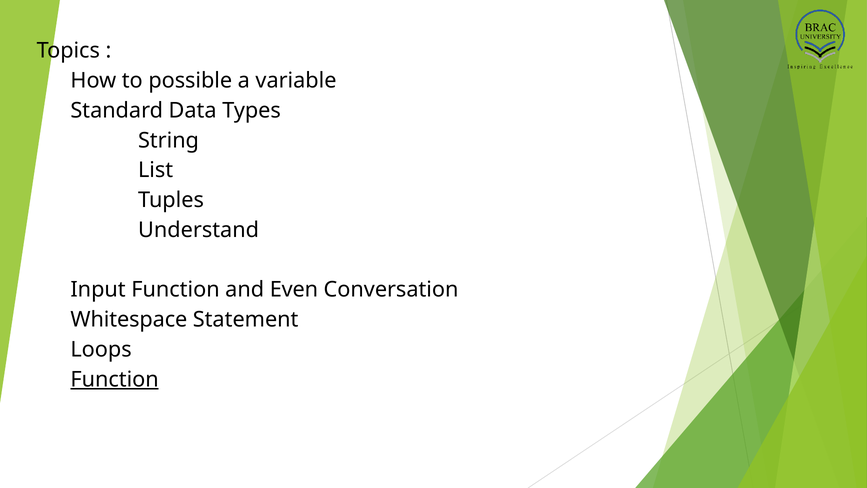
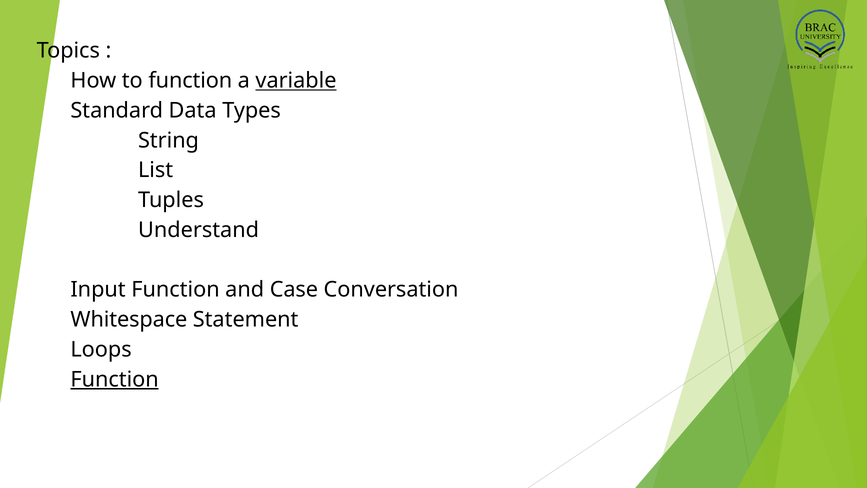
to possible: possible -> function (190, 81)
variable underline: none -> present (296, 81)
Even: Even -> Case (294, 290)
